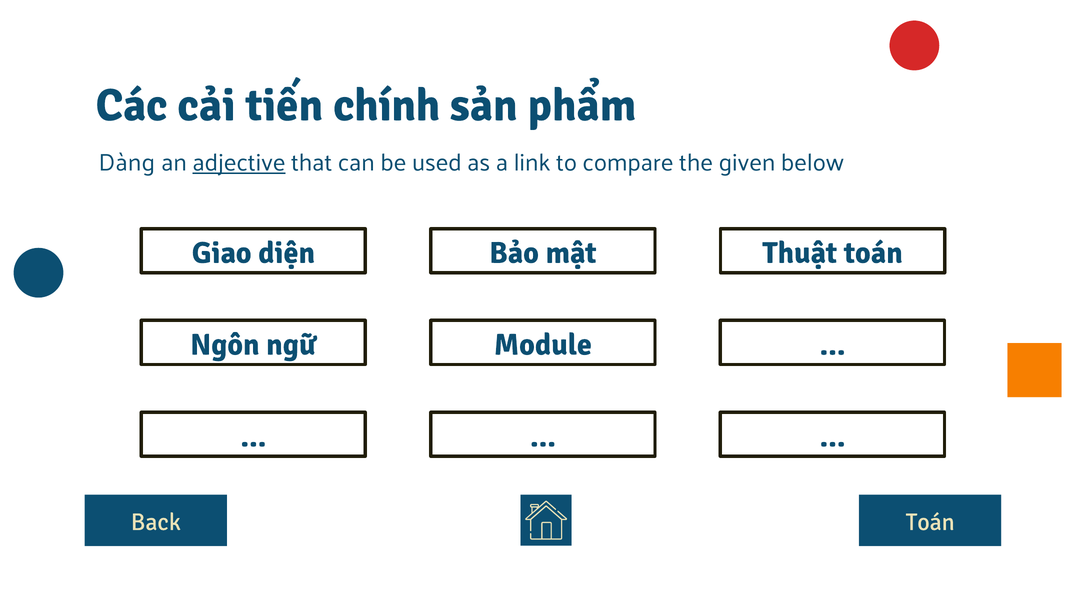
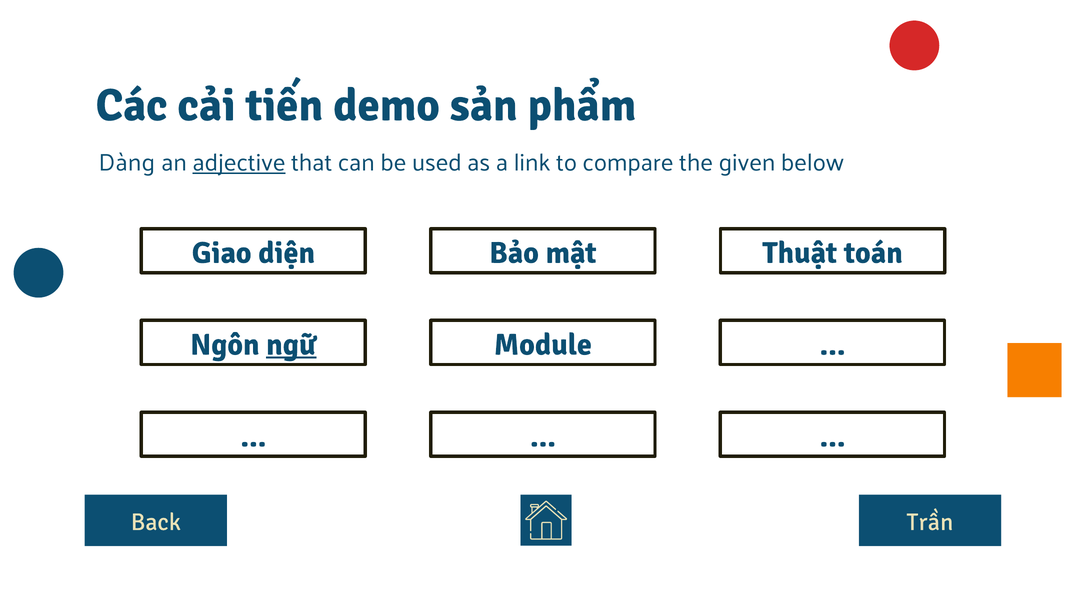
chính: chính -> demo (387, 105)
ngữ underline: none -> present (291, 345)
Back Toán: Toán -> Trần (930, 522)
